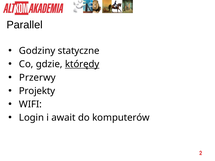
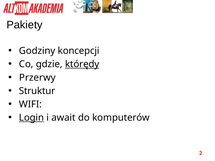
Parallel: Parallel -> Pakiety (25, 25)
statyczne: statyczne -> koncepcji (79, 51)
Projekty: Projekty -> Struktur (37, 91)
Login underline: none -> present (32, 118)
